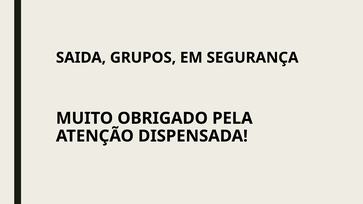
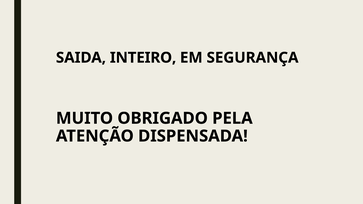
GRUPOS: GRUPOS -> INTEIRO (143, 58)
